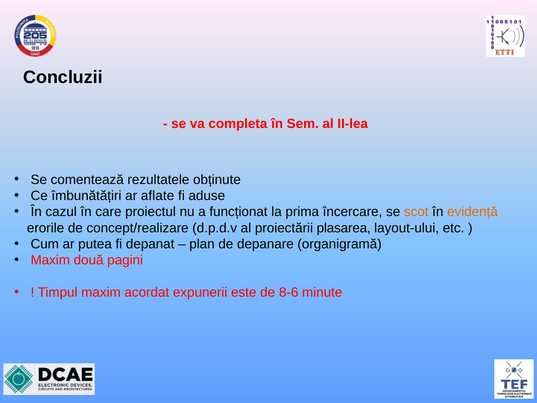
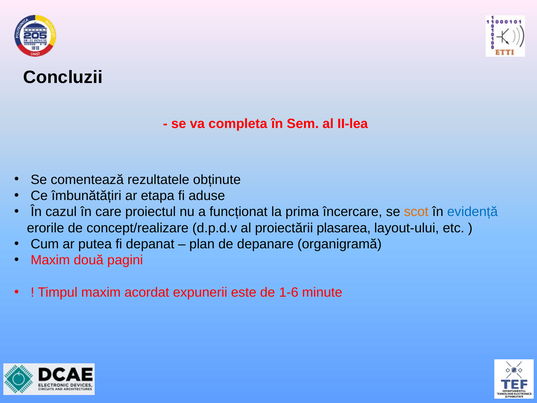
aflate: aflate -> etapa (158, 196)
evidență colour: orange -> blue (472, 212)
8-6: 8-6 -> 1-6 (289, 292)
